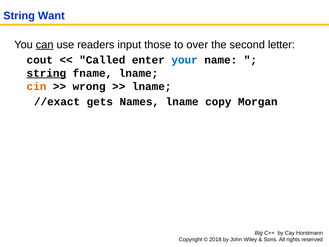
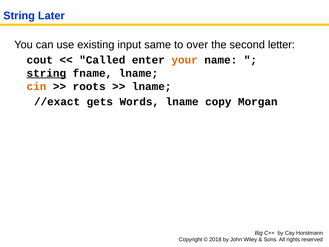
Want: Want -> Later (51, 16)
can underline: present -> none (45, 45)
readers: readers -> existing (96, 45)
those: those -> same (158, 45)
your colour: blue -> orange (185, 60)
wrong: wrong -> roots (89, 86)
Names: Names -> Words (139, 102)
